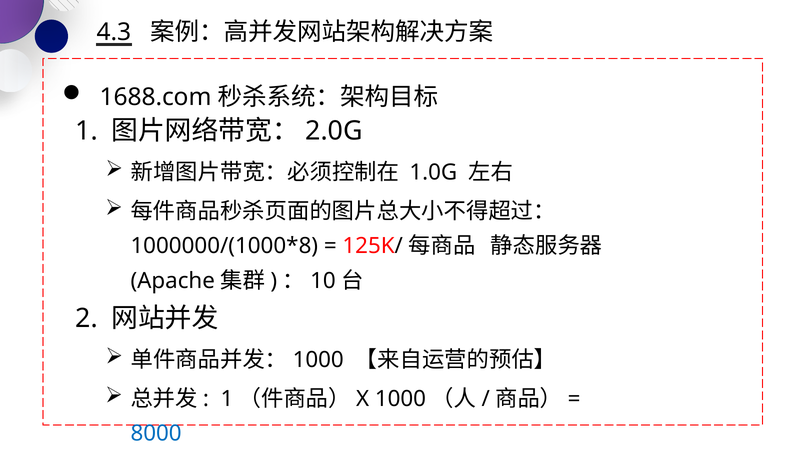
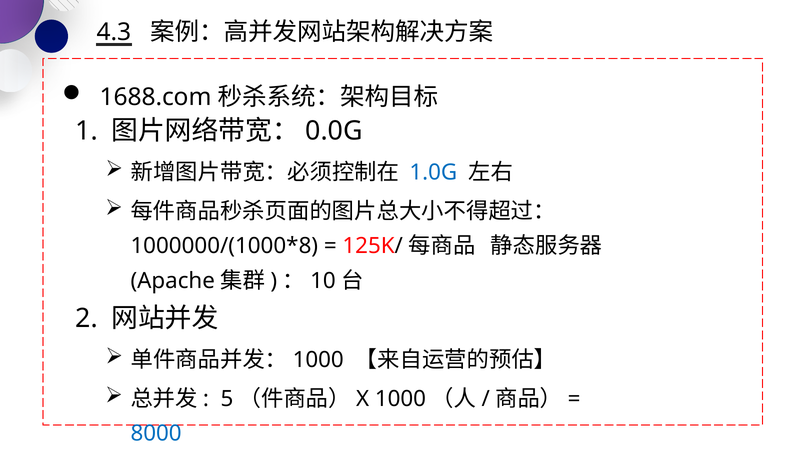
2.0G: 2.0G -> 0.0G (334, 131)
1.0G colour: black -> blue (433, 173)
1: 1 -> 5 (227, 399)
